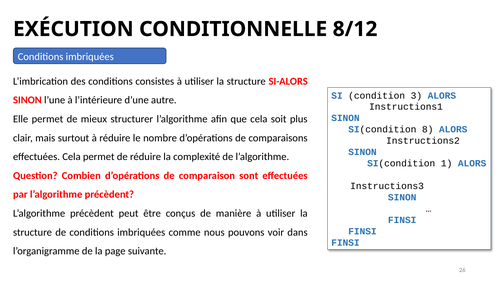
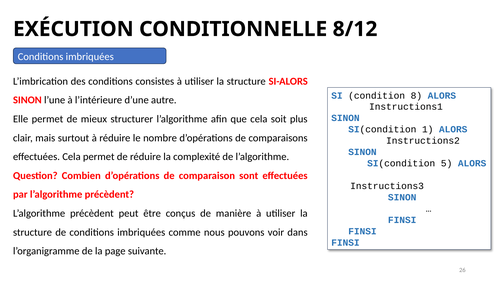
3: 3 -> 8 (416, 96)
8: 8 -> 1 (428, 130)
1: 1 -> 5 (447, 164)
